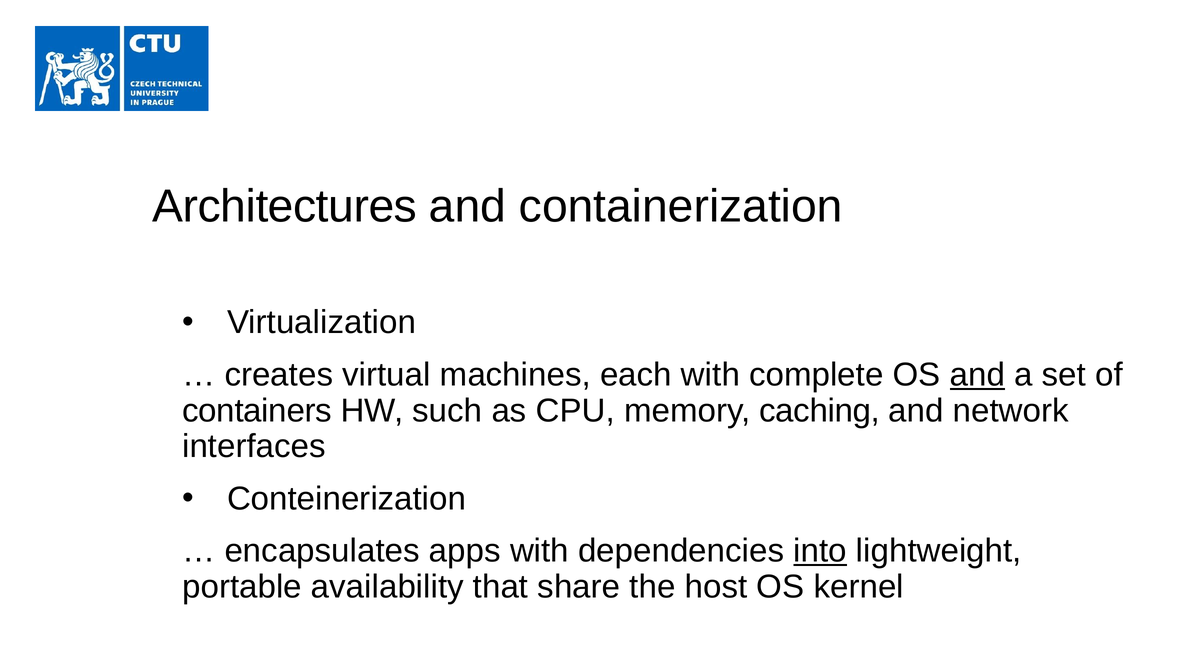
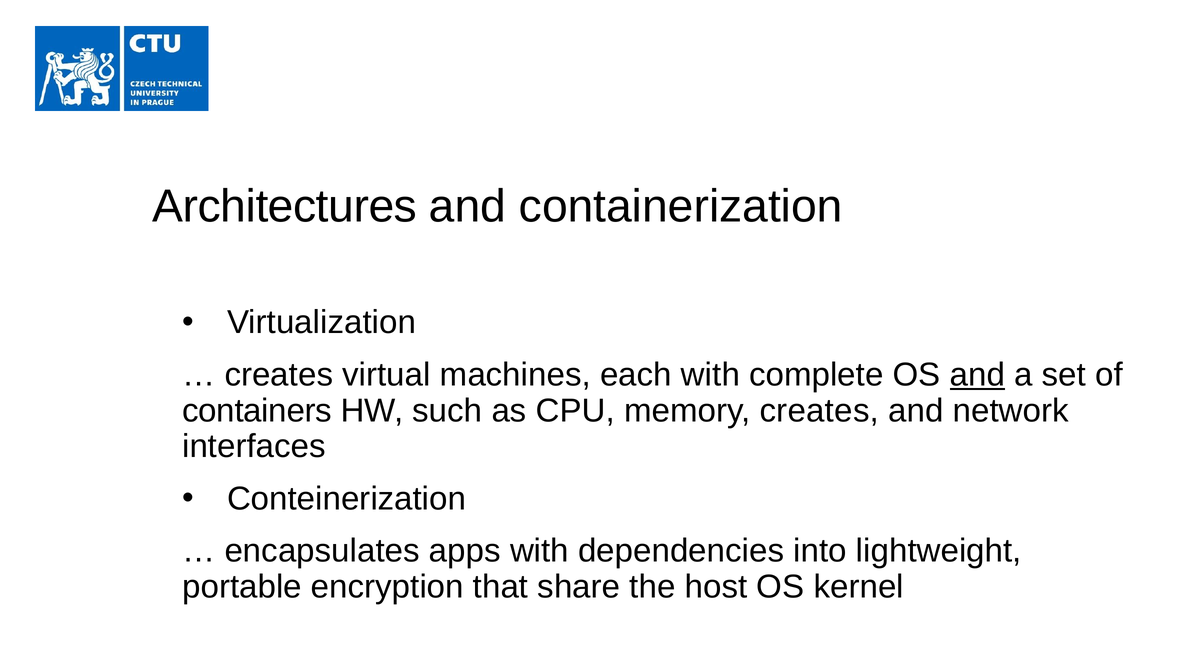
memory caching: caching -> creates (819, 411)
into underline: present -> none (820, 551)
availability: availability -> encryption (387, 587)
